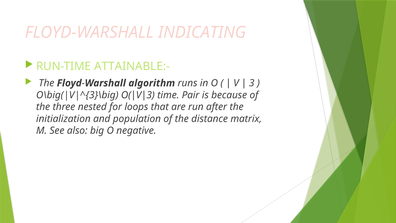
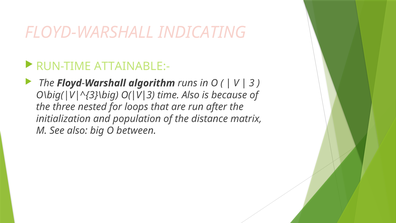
time Pair: Pair -> Also (191, 95)
negative: negative -> between (136, 131)
